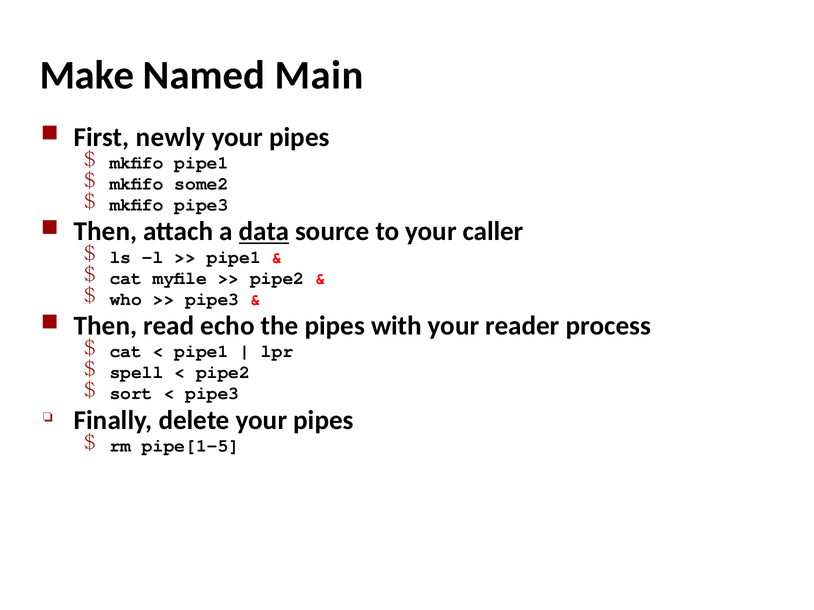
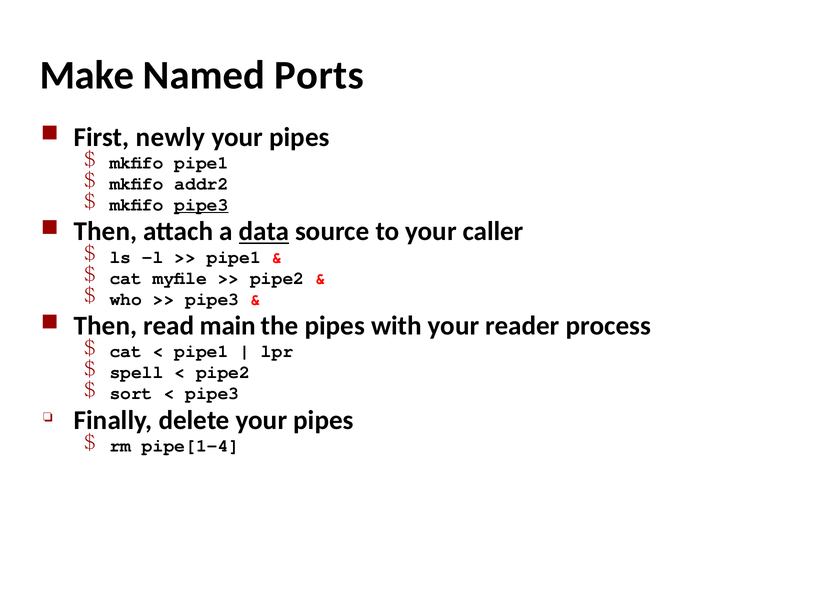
Main: Main -> Ports (319, 76)
some2: some2 -> addr2 (201, 184)
pipe3 underline: none -> present (201, 205)
echo: echo -> main (228, 326)
pipe[1-5: pipe[1-5 -> pipe[1-4 (191, 446)
